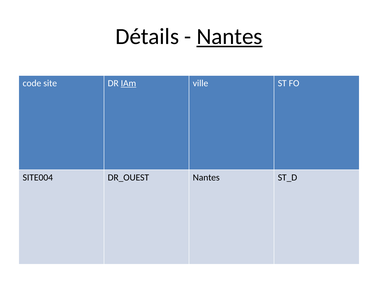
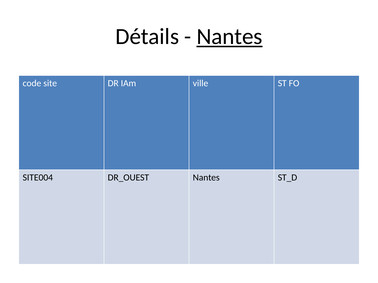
IAm underline: present -> none (128, 83)
